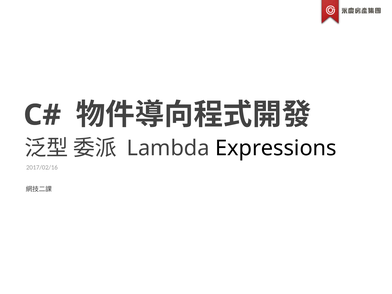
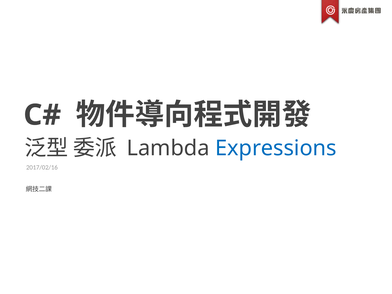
Expressions colour: black -> blue (276, 148)
